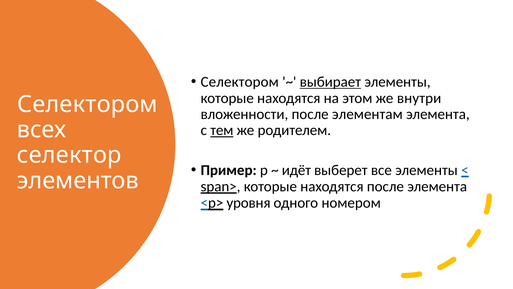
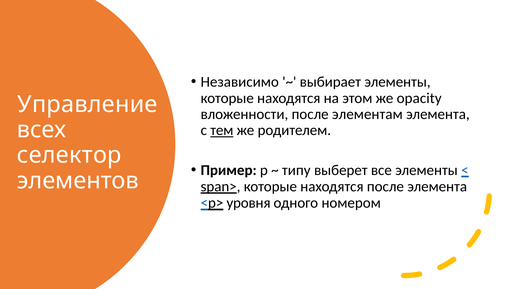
Селектором: Селектором -> Независимо (240, 82)
выбирает underline: present -> none (330, 82)
внутри: внутри -> opacity (419, 98)
Селектором: Селектором -> Управление (87, 104)
идёт: идёт -> типу (296, 170)
